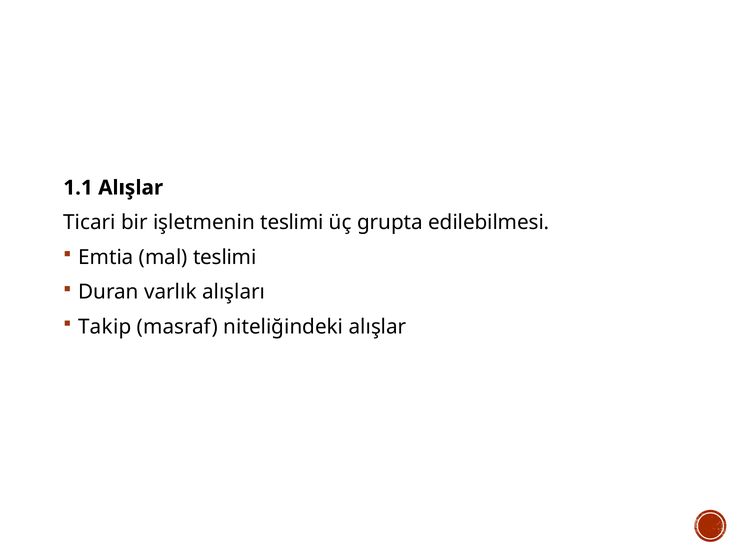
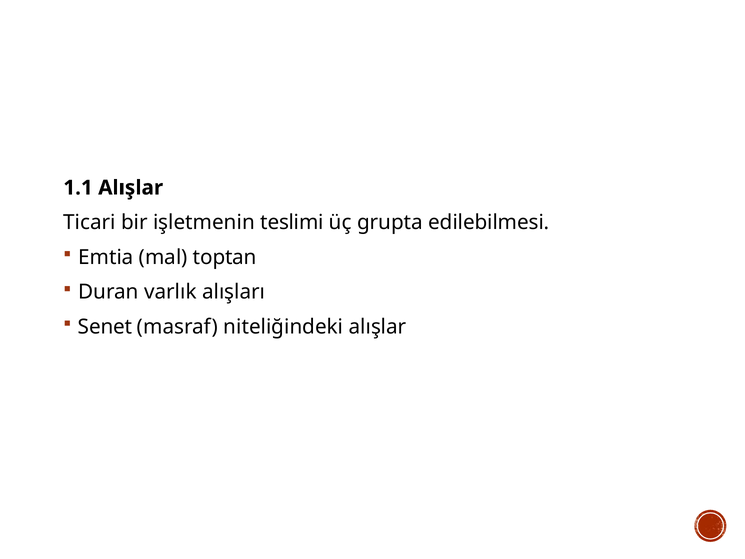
mal teslimi: teslimi -> toptan (225, 257)
Takip: Takip -> Senet (105, 327)
